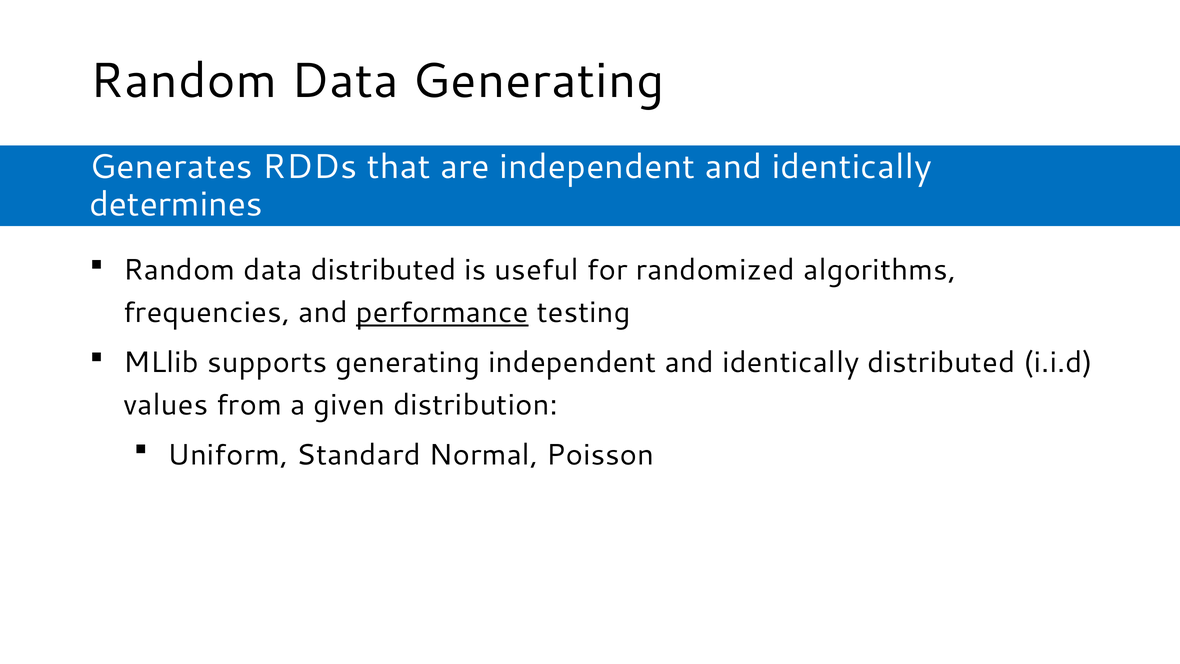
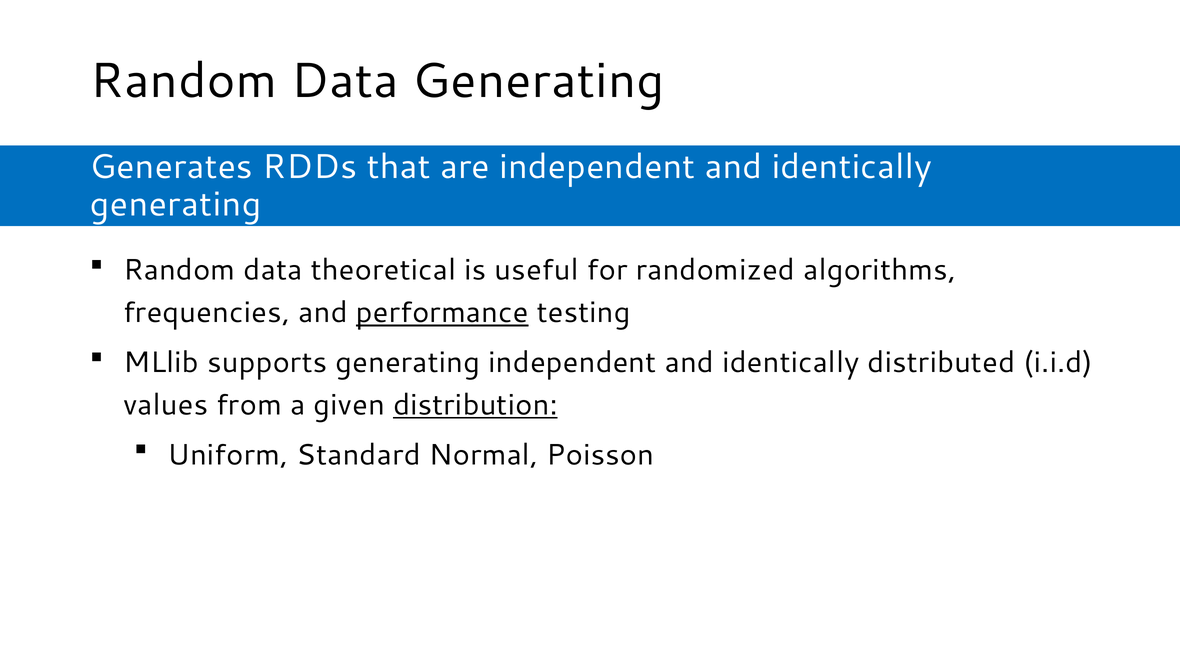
determines: determines -> generating (176, 204)
data distributed: distributed -> theoretical (383, 270)
distribution underline: none -> present (475, 405)
